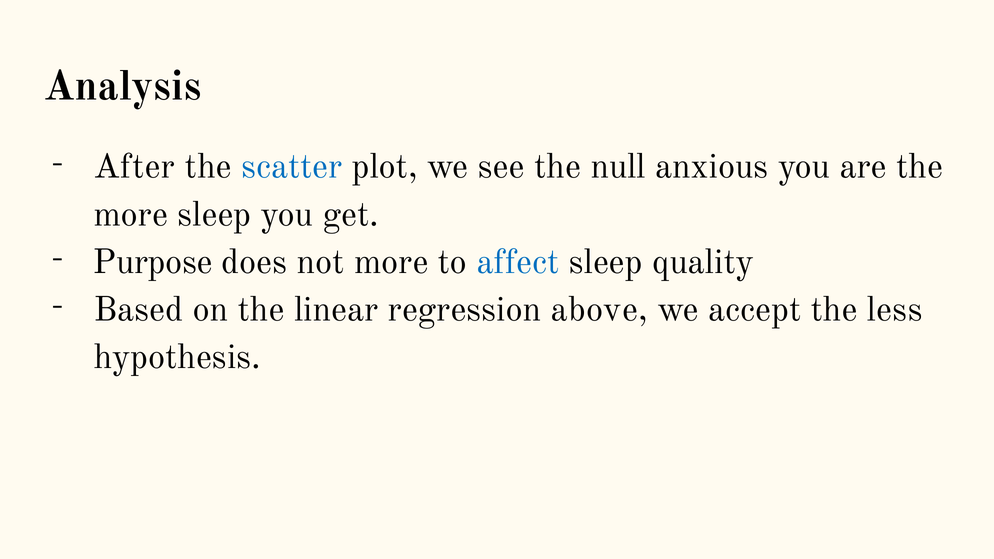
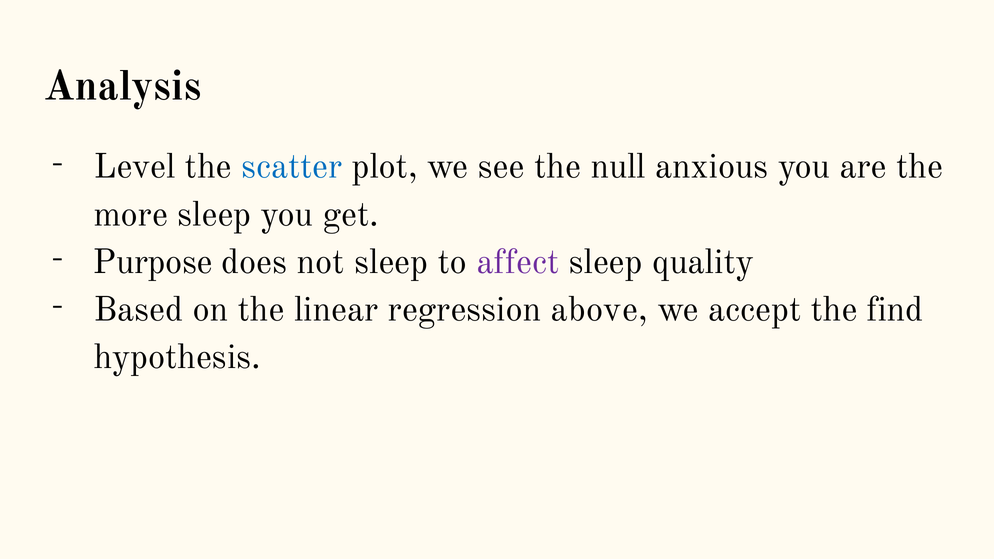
After: After -> Level (135, 167)
not more: more -> sleep (391, 262)
affect colour: blue -> purple (518, 262)
less: less -> find (895, 309)
